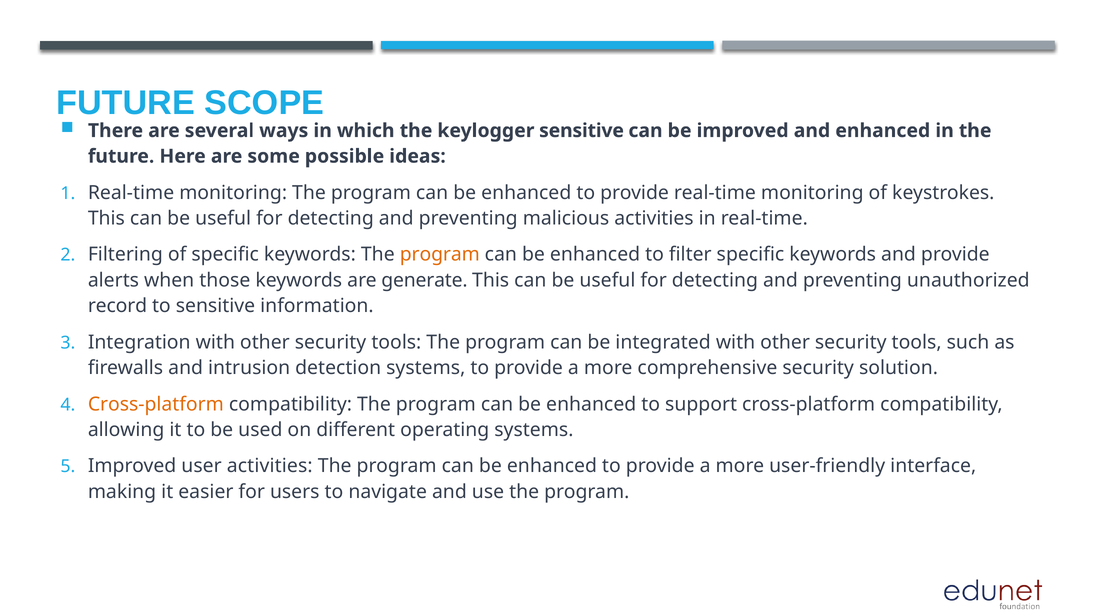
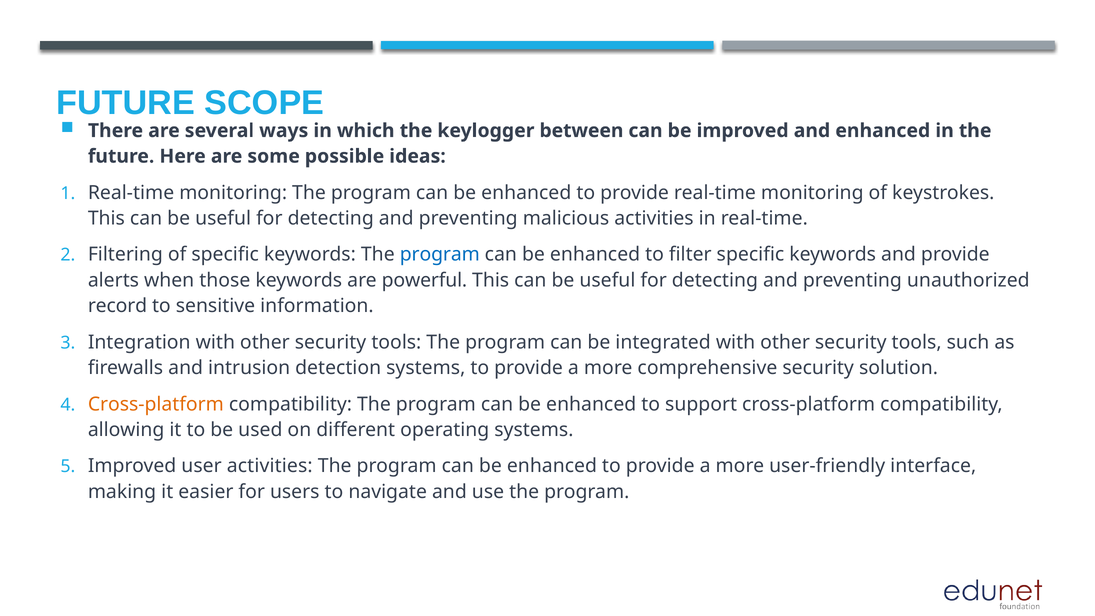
keylogger sensitive: sensitive -> between (581, 131)
program colour: orange -> blue (440, 255)
generate: generate -> powerful (424, 280)
